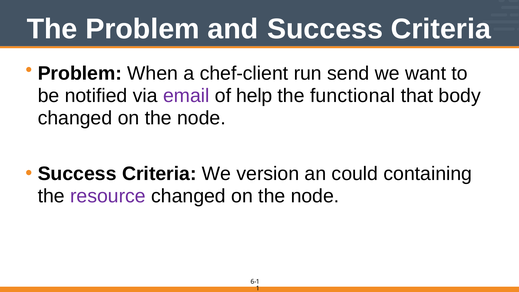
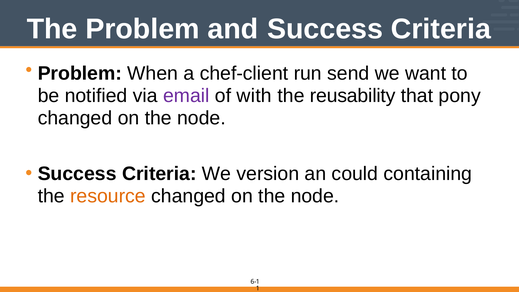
help: help -> with (254, 96)
functional: functional -> reusability (353, 96)
body: body -> pony (460, 96)
resource colour: purple -> orange (108, 196)
